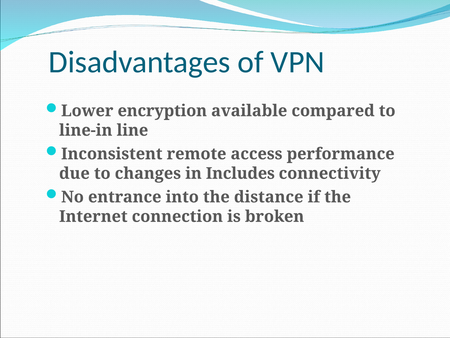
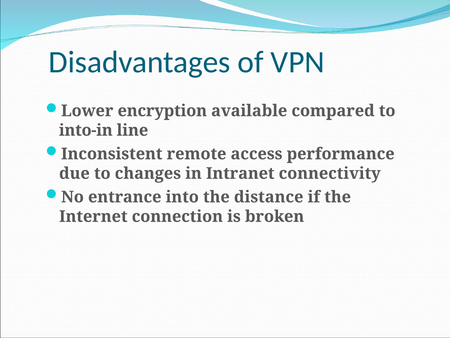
line-in: line-in -> into-in (86, 130)
Includes: Includes -> Intranet (240, 173)
